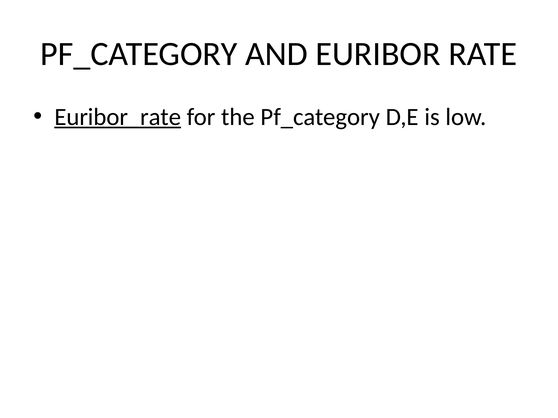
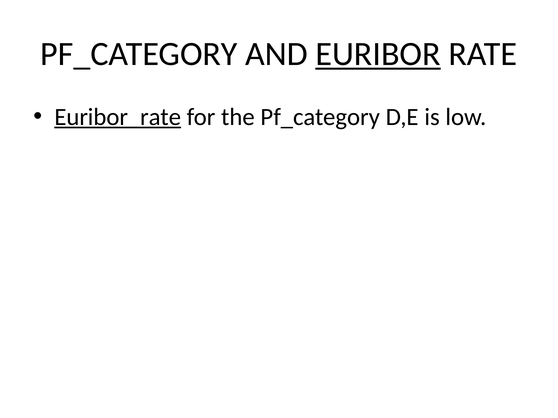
EURIBOR underline: none -> present (378, 54)
